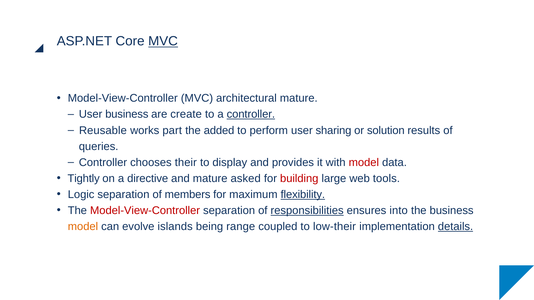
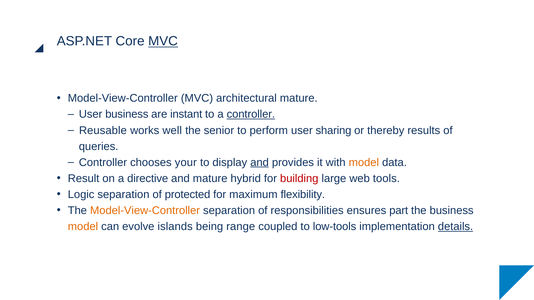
create: create -> instant (186, 114)
part: part -> well (172, 131)
added: added -> senior (219, 131)
solution: solution -> thereby (386, 131)
their: their -> your (186, 163)
and underline: none -> present (260, 163)
model colour: red -> orange (364, 163)
Tightly: Tightly -> Result (84, 179)
asked: asked -> hybrid (246, 179)
members: members -> protected (188, 195)
flexibility underline: present -> none (303, 195)
Model-View-Controller colour: red -> orange (145, 211)
responsibilities underline: present -> none (307, 211)
into: into -> part (399, 211)
low-their: low-their -> low-tools (335, 227)
